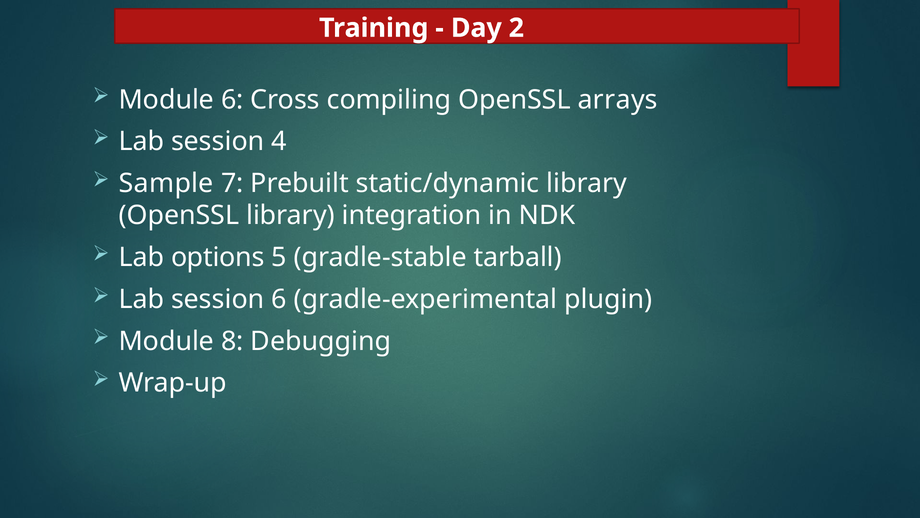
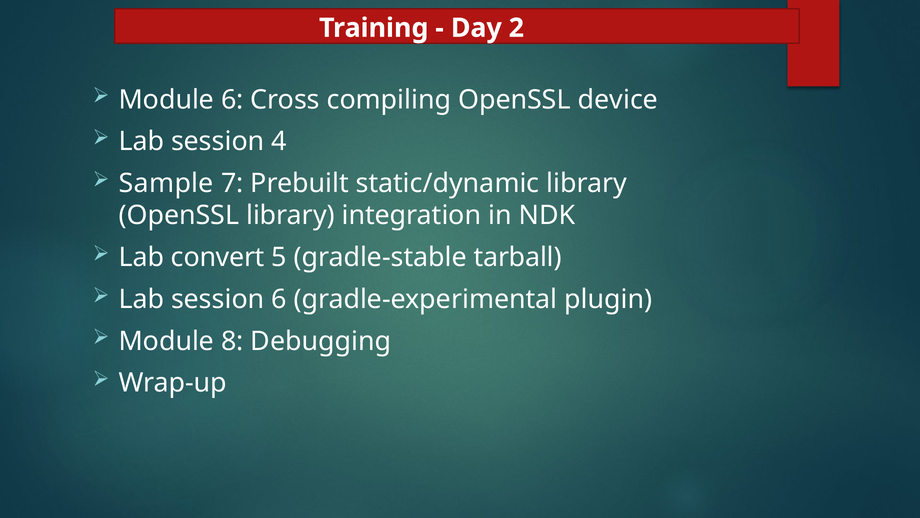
arrays: arrays -> device (618, 100)
options: options -> convert (218, 257)
